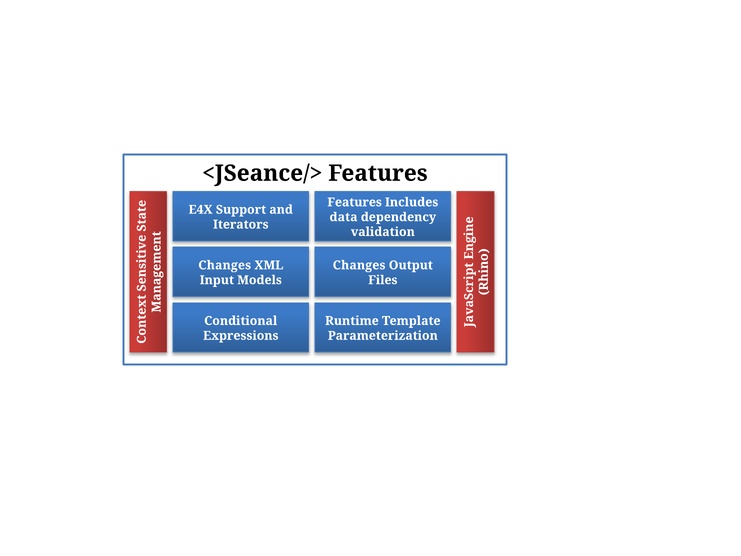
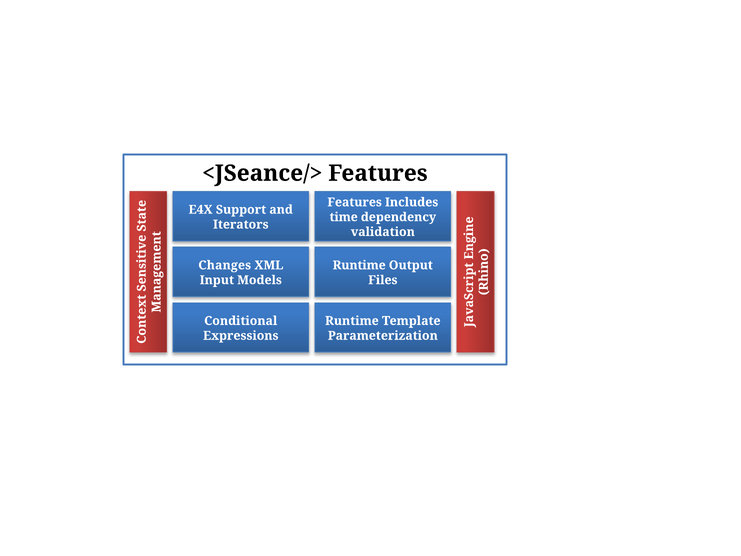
data: data -> time (344, 217)
Changes: Changes -> Runtime (359, 265)
